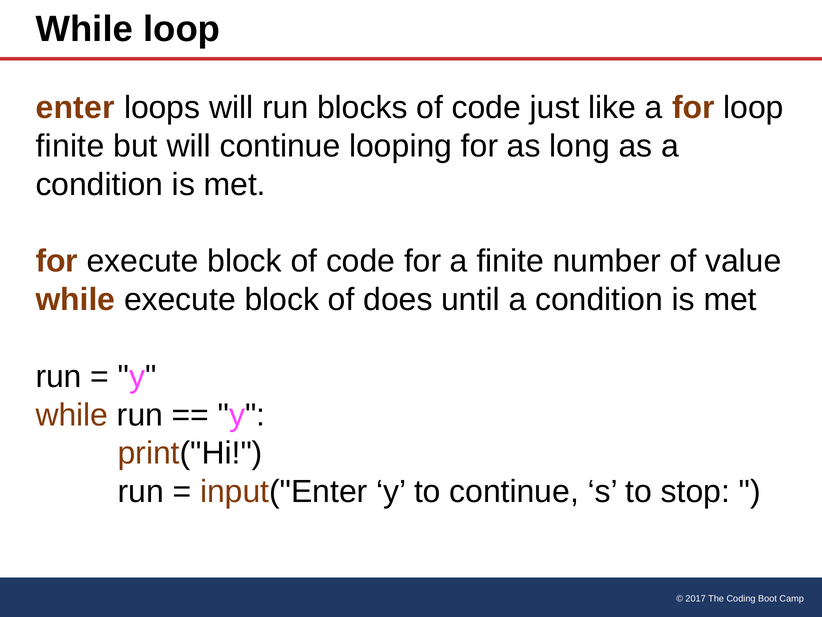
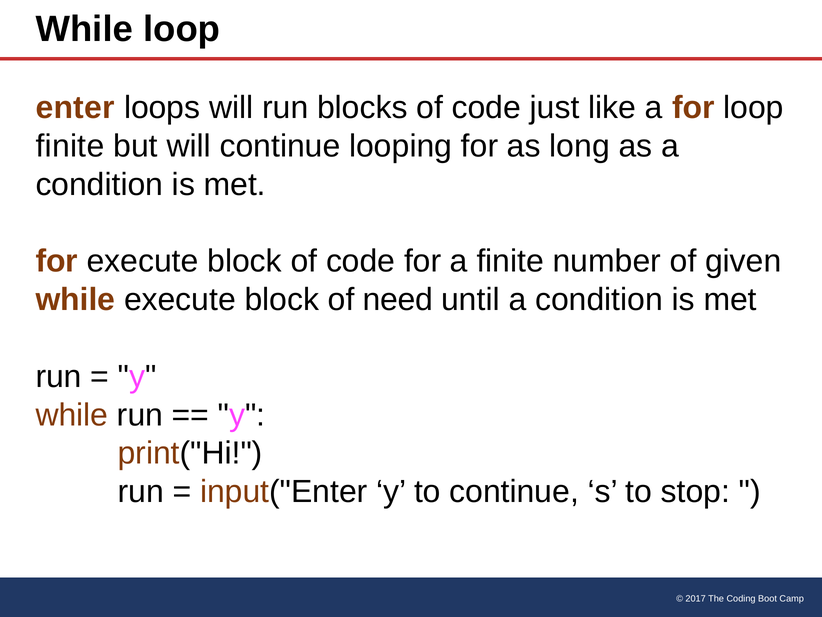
value: value -> given (743, 261)
does: does -> need (398, 300)
